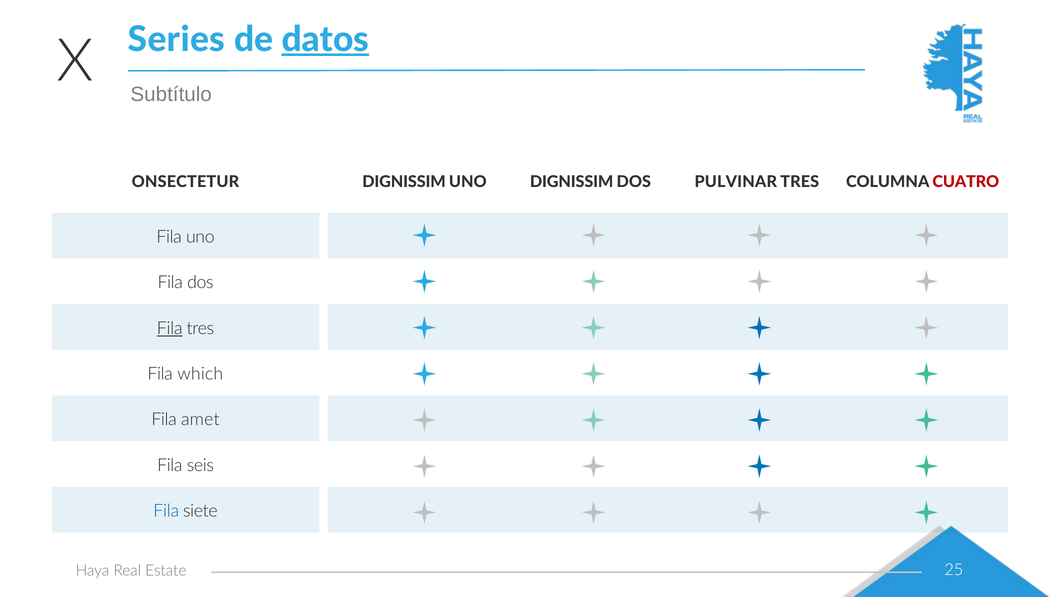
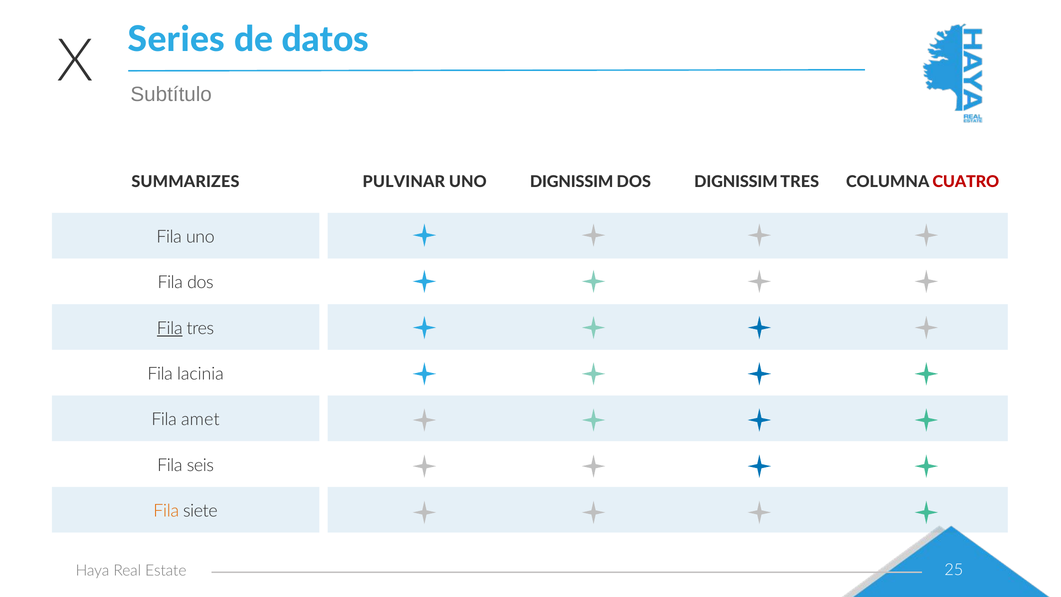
datos underline: present -> none (325, 39)
ONSECTETUR: ONSECTETUR -> SUMMARIZES (185, 182)
DIGNISSIM: DIGNISSIM -> PULVINAR (404, 182)
DOS PULVINAR: PULVINAR -> DIGNISSIM (736, 182)
which: which -> lacinia (200, 374)
Fila colour: blue -> orange (166, 511)
